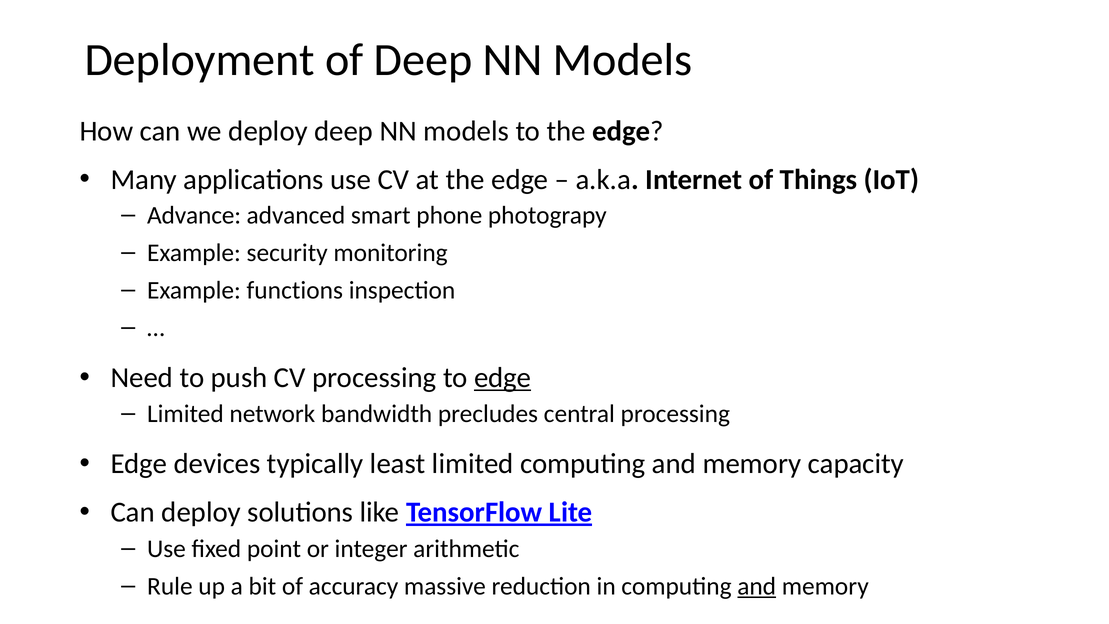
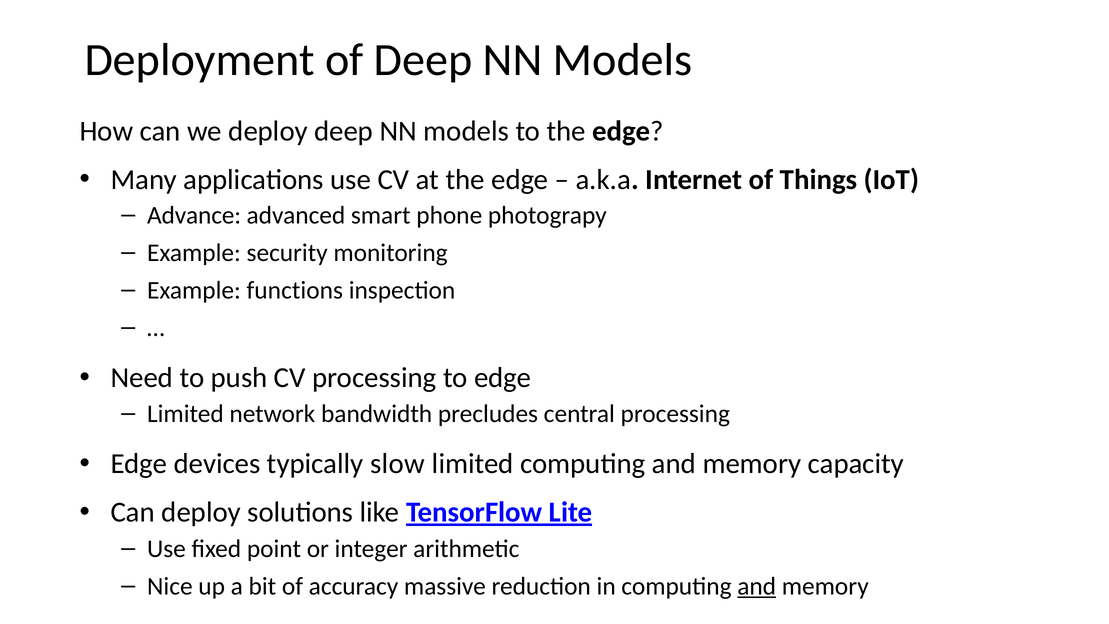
edge underline: present -> none (503, 378)
least: least -> slow (398, 464)
Rule: Rule -> Nice (170, 586)
